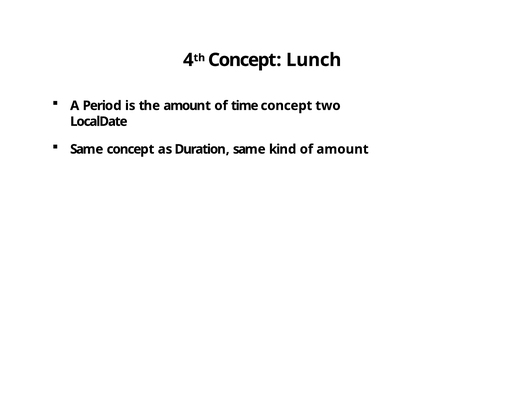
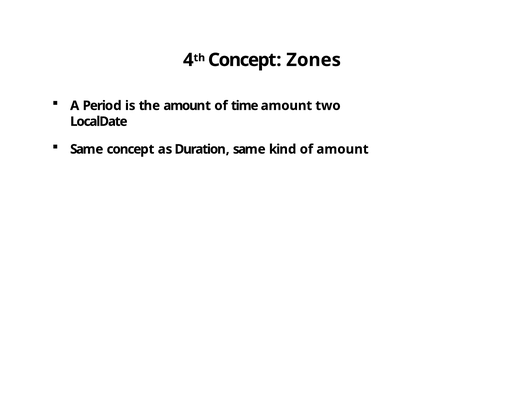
Lunch: Lunch -> Zones (314, 60)
time concept: concept -> amount (286, 106)
